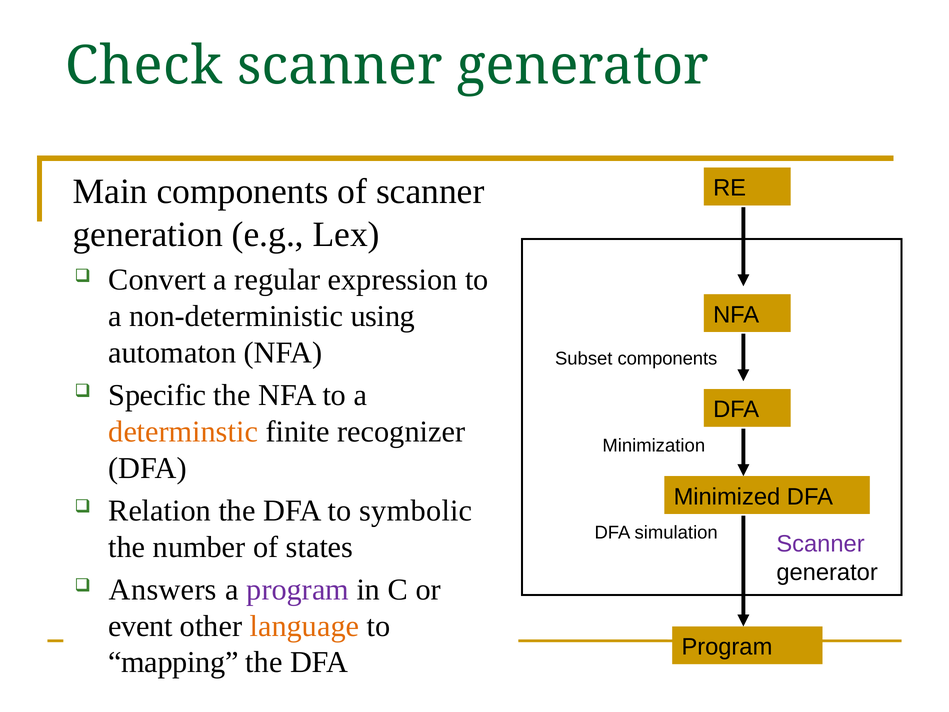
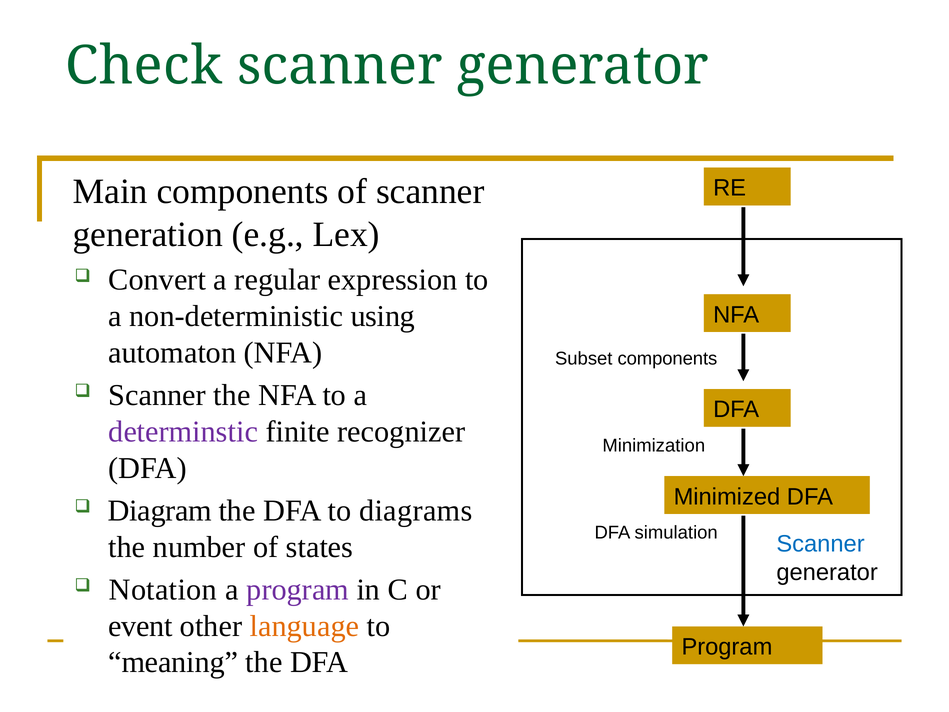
Specific: Specific -> Scanner (157, 395)
determinstic colour: orange -> purple (183, 432)
Relation: Relation -> Diagram (160, 511)
symbolic: symbolic -> diagrams (416, 511)
Scanner colour: purple -> blue (821, 544)
Answers: Answers -> Notation (163, 590)
mapping: mapping -> meaning (173, 662)
